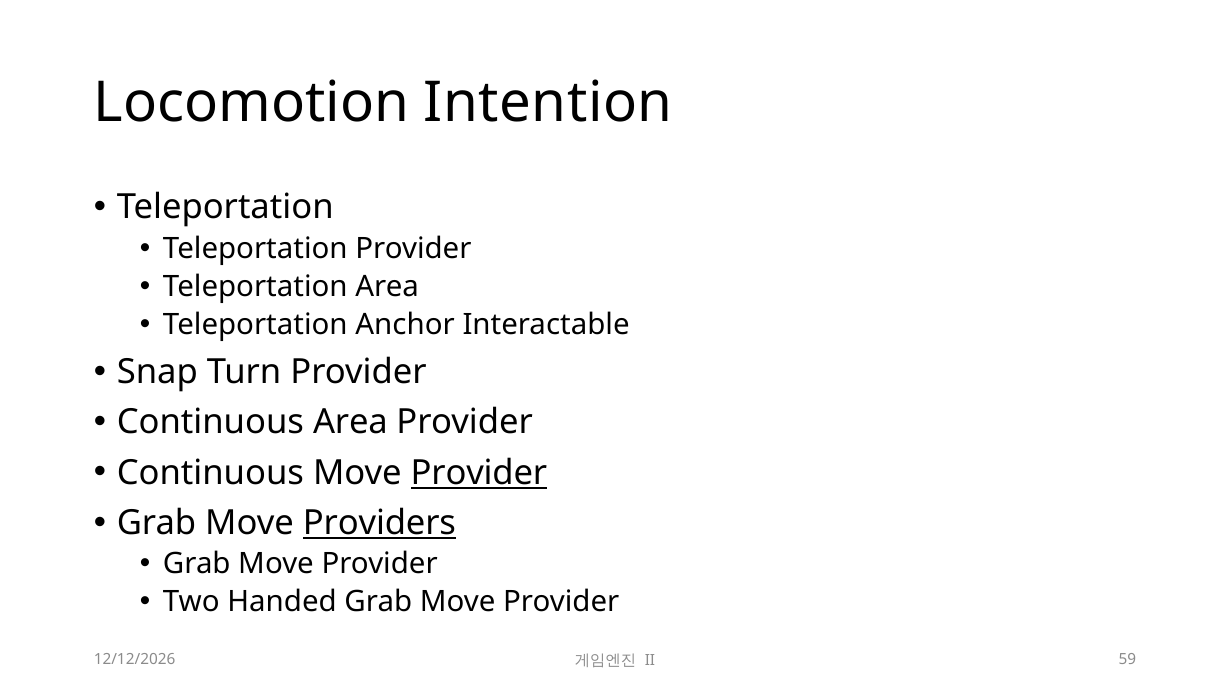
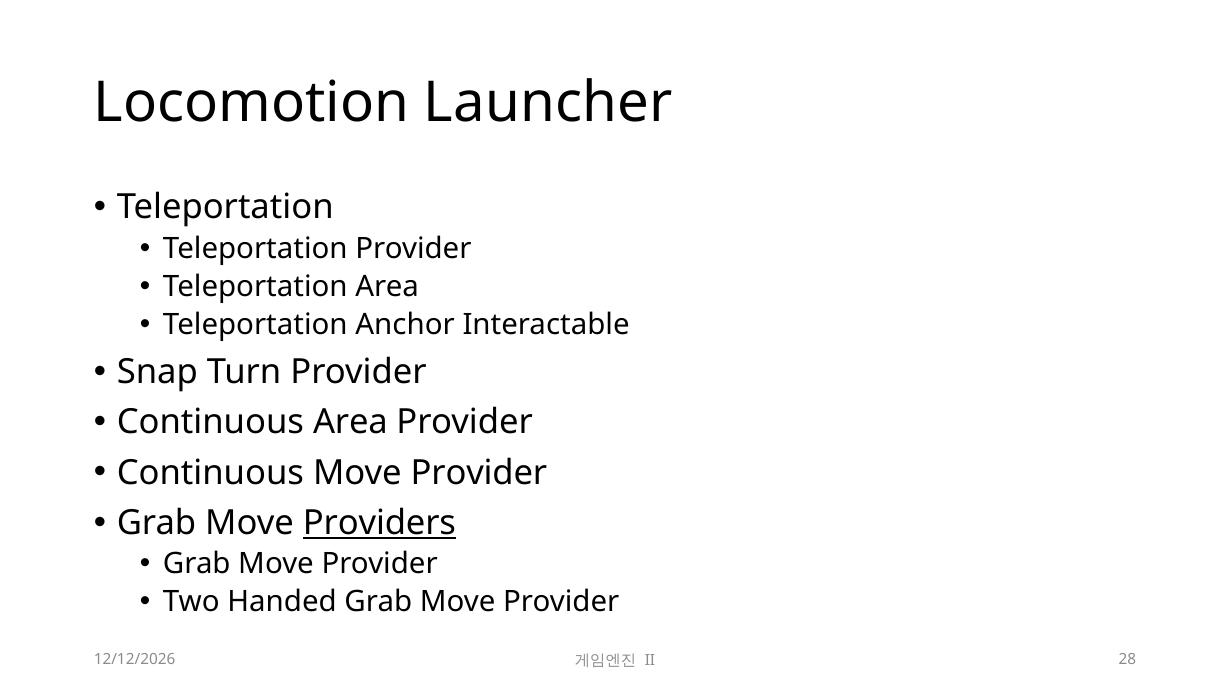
Intention: Intention -> Launcher (548, 103)
Provider underline: present -> none (479, 473)
59: 59 -> 28 (1127, 659)
